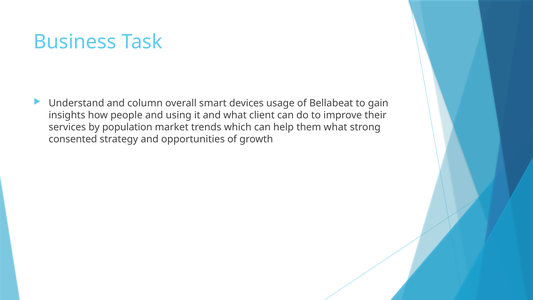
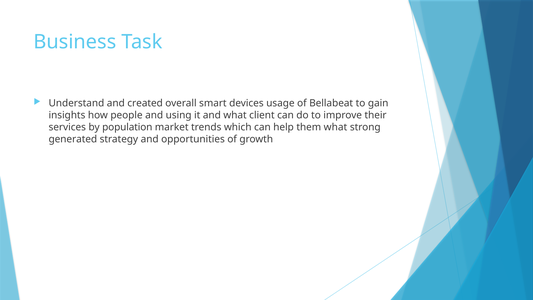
column: column -> created (145, 103)
consented: consented -> generated (73, 139)
